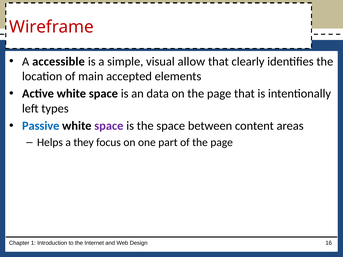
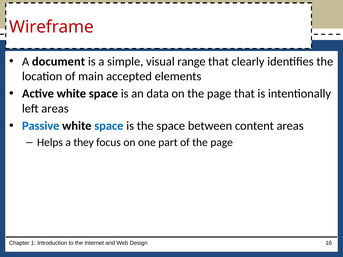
accessible: accessible -> document (59, 61)
allow: allow -> range (191, 61)
left types: types -> areas (55, 109)
space colour: purple -> blue (109, 126)
